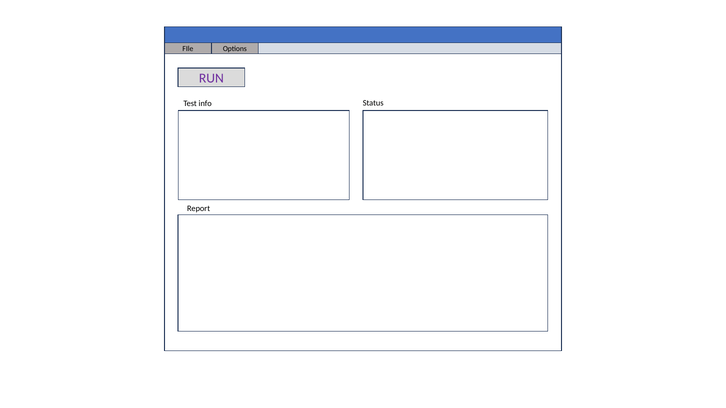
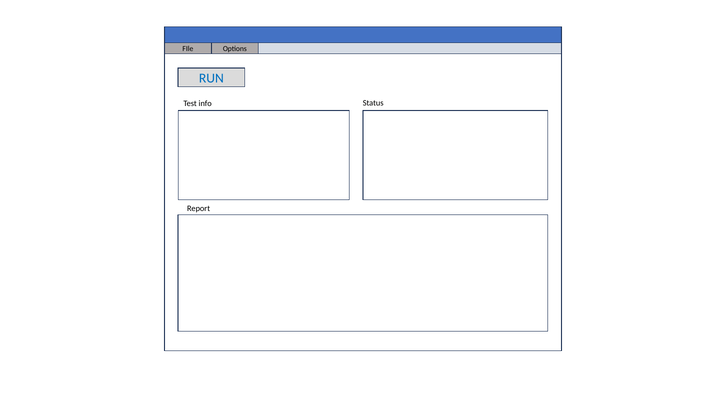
RUN colour: purple -> blue (211, 78)
